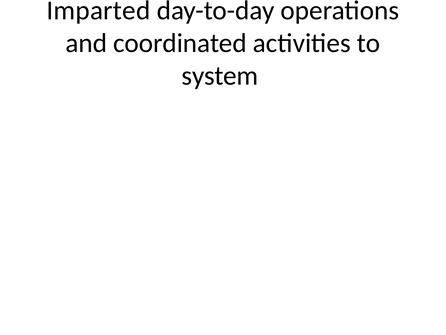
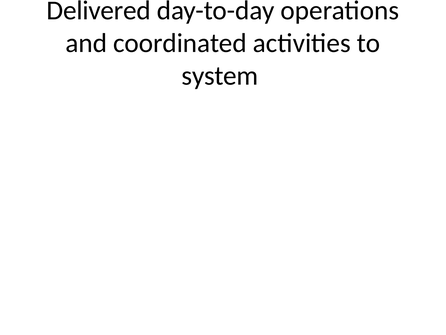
Imparted: Imparted -> Delivered (99, 10)
